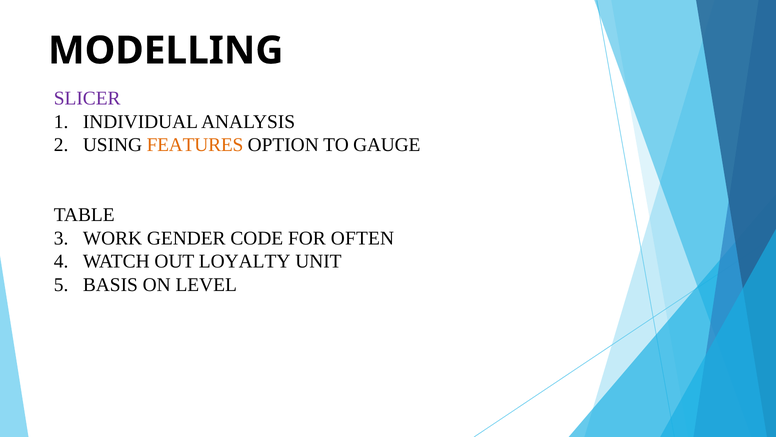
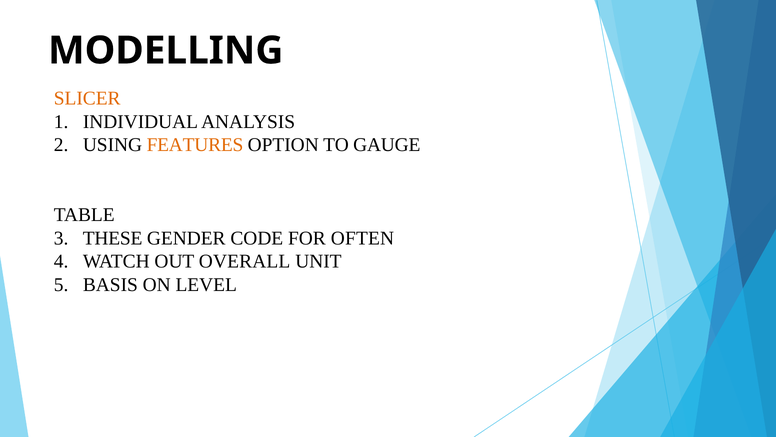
SLICER colour: purple -> orange (87, 98)
WORK: WORK -> THESE (113, 238)
LOYALTY: LOYALTY -> OVERALL (245, 261)
